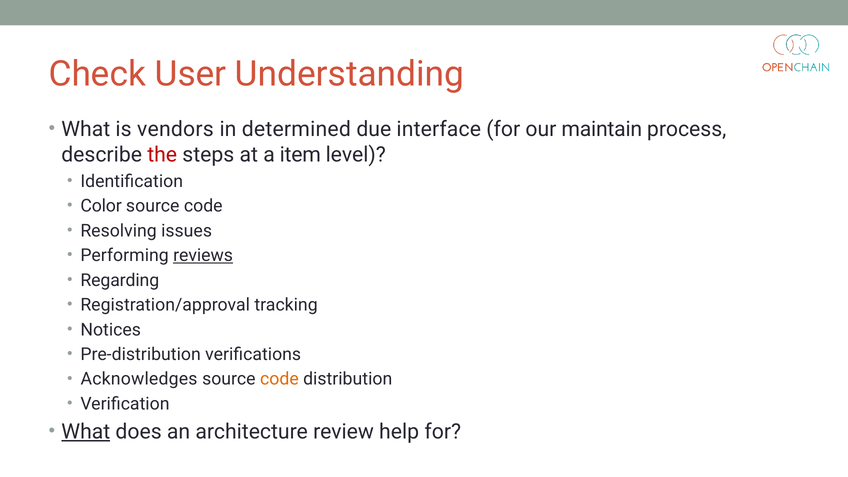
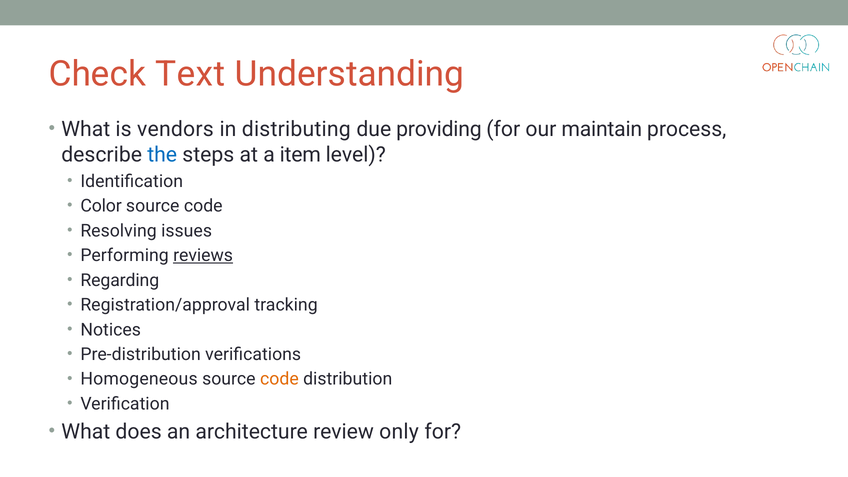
User: User -> Text (190, 74)
determined: determined -> distributing (296, 129)
interface: interface -> providing (439, 129)
the colour: red -> blue (162, 155)
Acknowledges: Acknowledges -> Homogeneous (139, 379)
What underline: present -> none (86, 432)
help: help -> only (399, 432)
